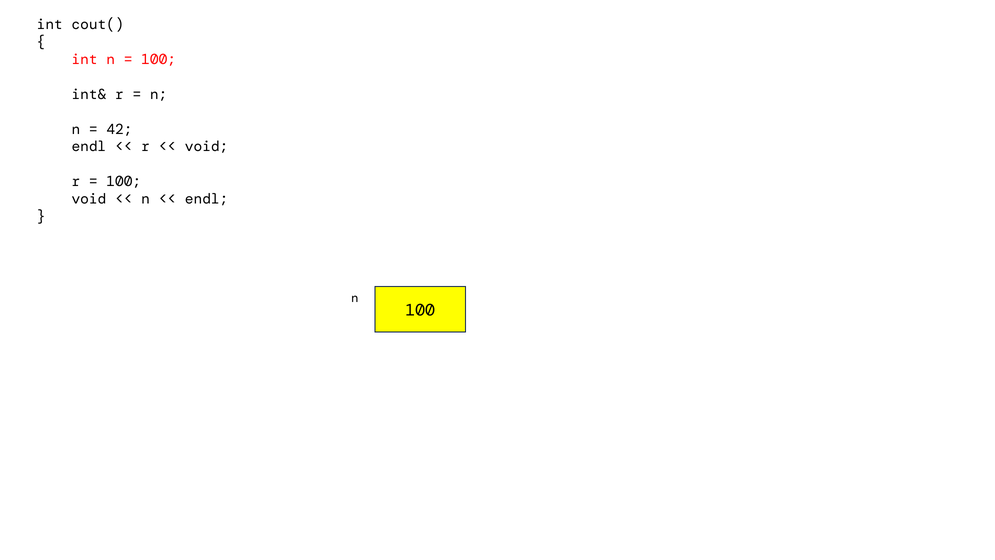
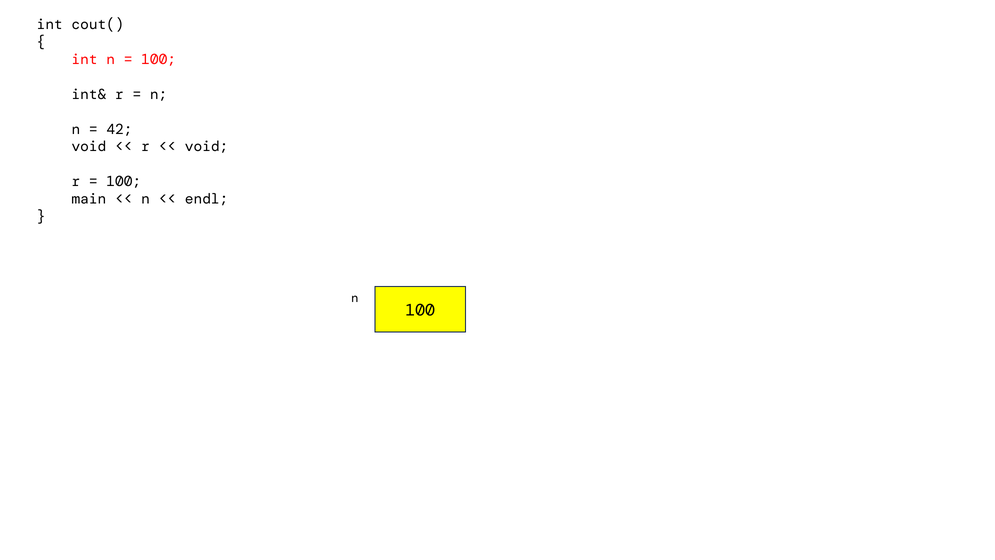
endl: endl -> void (89, 147)
void: void -> main (89, 199)
